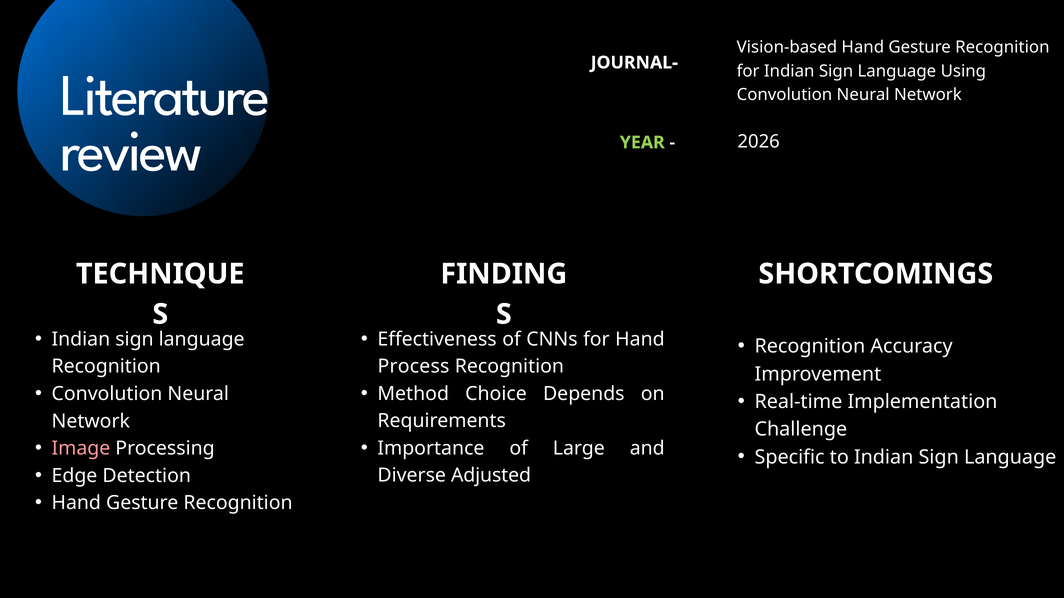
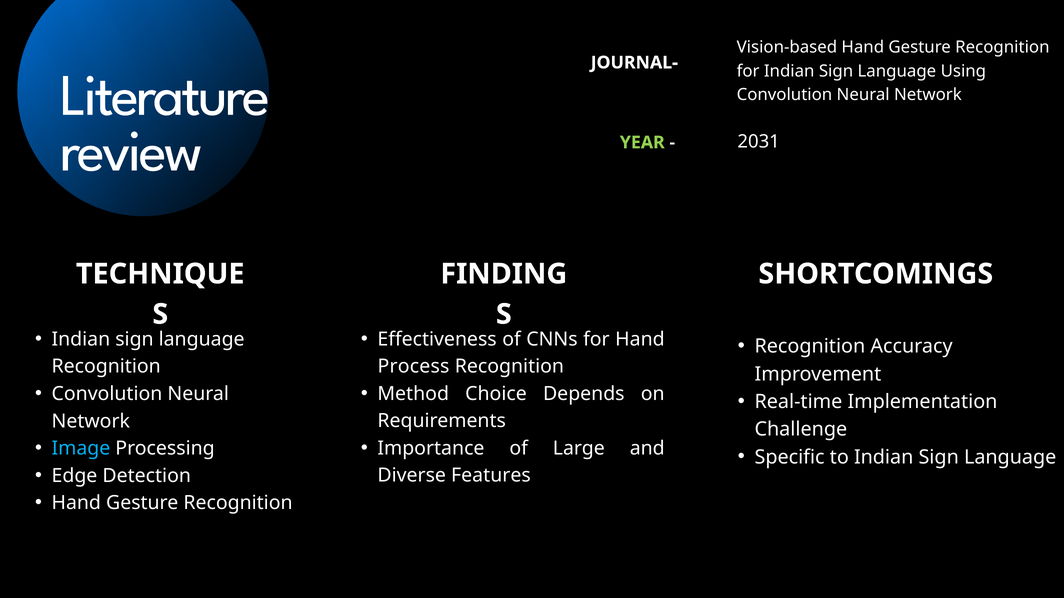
2026: 2026 -> 2031 (759, 142)
Image colour: pink -> light blue (81, 449)
Adjusted: Adjusted -> Features (491, 476)
